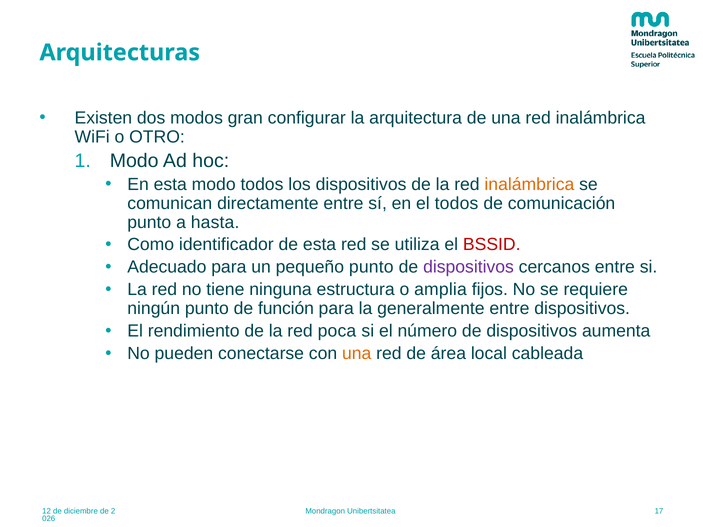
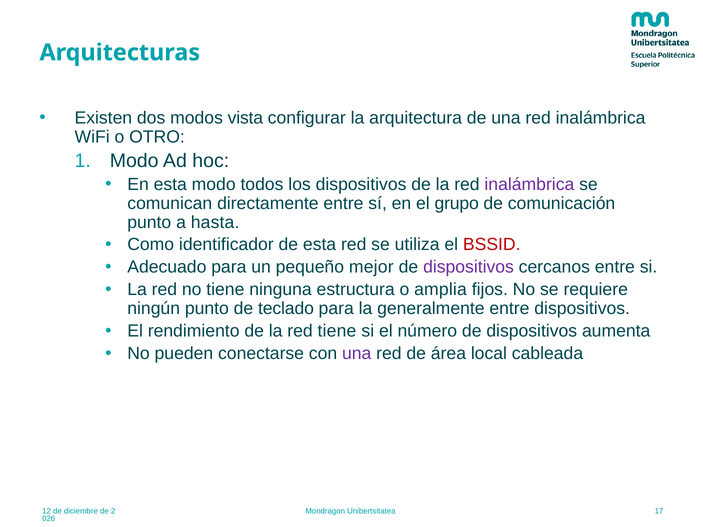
gran: gran -> vista (245, 118)
inalámbrica colour: orange -> purple (529, 184)
el todos: todos -> grupo (457, 203)
pequeño punto: punto -> mejor (371, 267)
función: función -> teclado (286, 309)
red poca: poca -> tiene (337, 331)
una colour: orange -> purple (357, 354)
